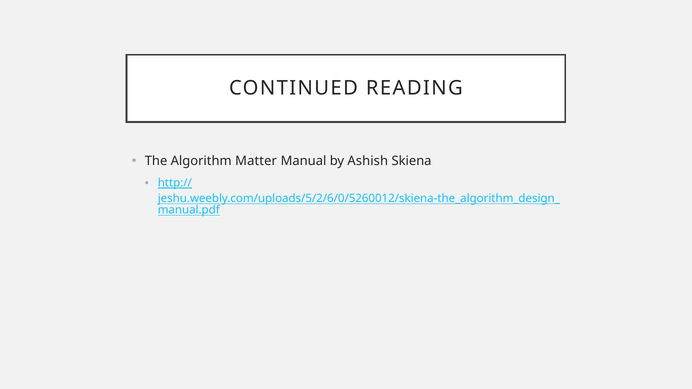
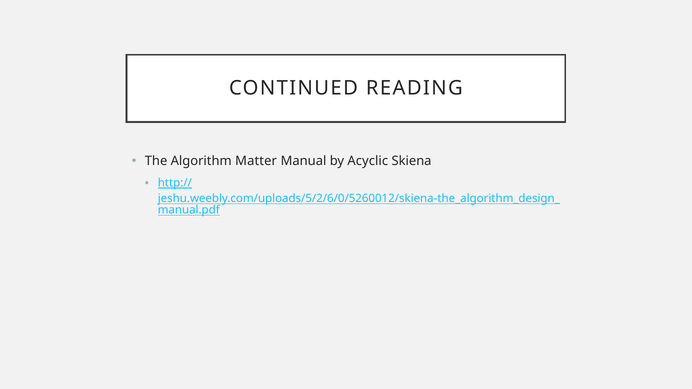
Ashish: Ashish -> Acyclic (368, 161)
